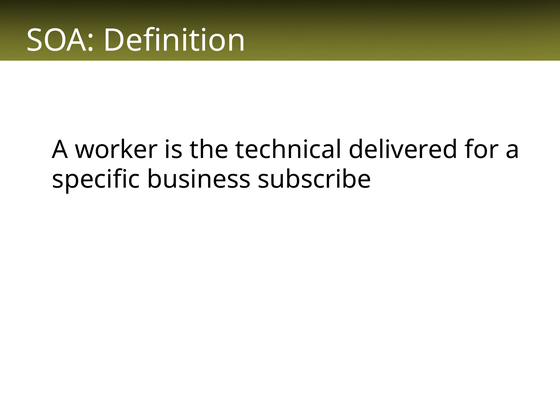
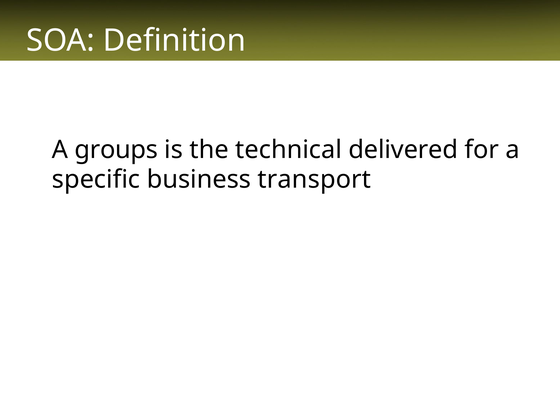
worker: worker -> groups (116, 150)
subscribe: subscribe -> transport (314, 179)
